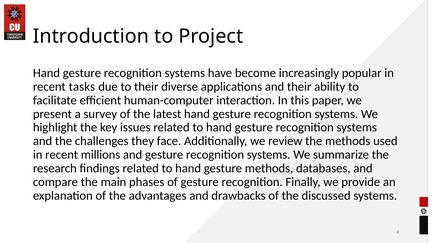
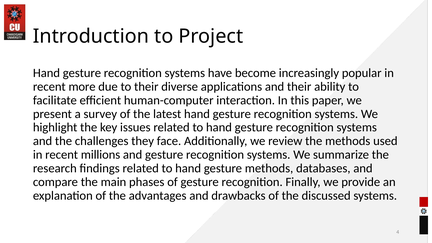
tasks: tasks -> more (82, 87)
